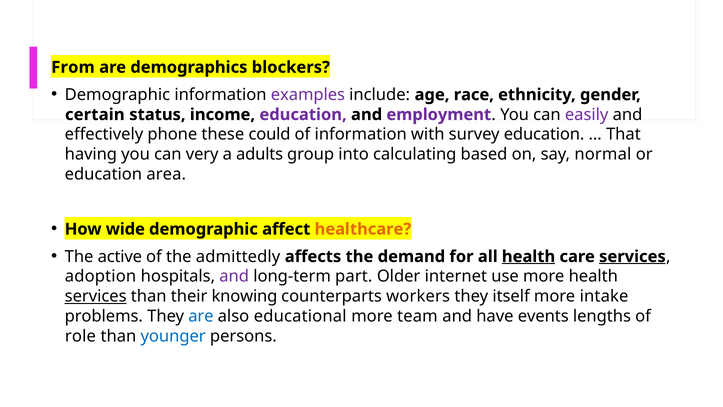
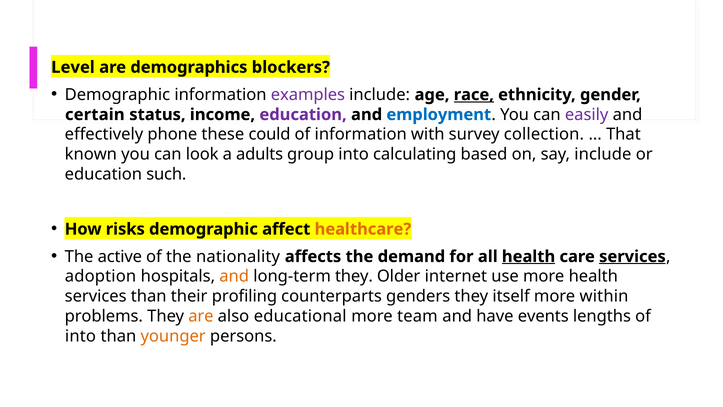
From: From -> Level (73, 67)
race underline: none -> present (474, 95)
employment colour: purple -> blue (439, 115)
survey education: education -> collection (544, 134)
having: having -> known (91, 154)
very: very -> look (202, 154)
say normal: normal -> include (603, 154)
area: area -> such (166, 174)
wide: wide -> risks (125, 229)
admittedly: admittedly -> nationality (238, 256)
and colour: purple -> orange (234, 276)
long-term part: part -> they (354, 276)
services underline: present -> none (96, 296)
knowing: knowing -> profiling (244, 296)
workers: workers -> genders (418, 296)
intake: intake -> within (604, 296)
are colour: blue -> orange (201, 316)
role: role -> into (80, 336)
younger colour: blue -> orange (173, 336)
